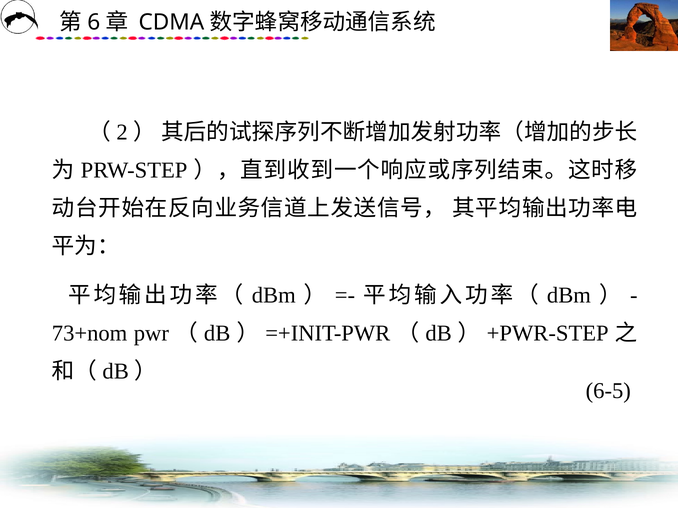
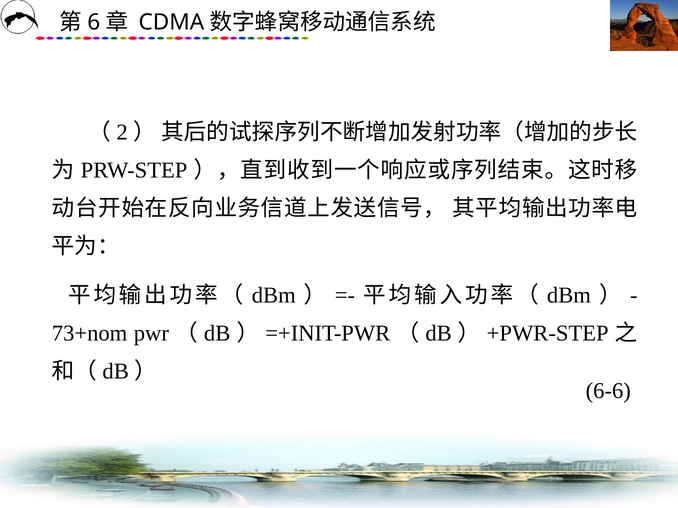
6-5: 6-5 -> 6-6 (608, 391)
